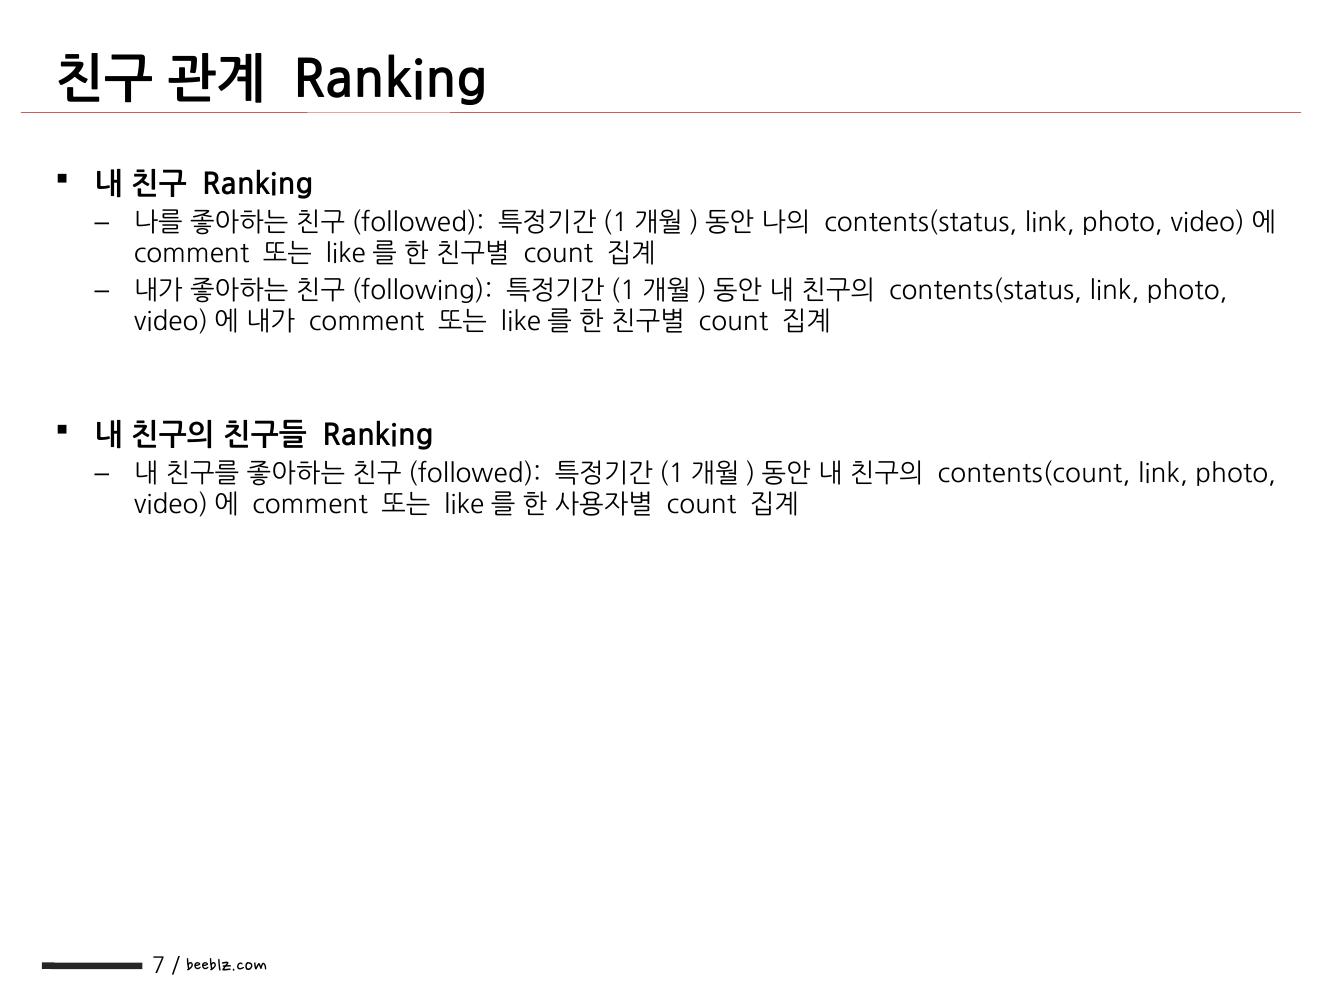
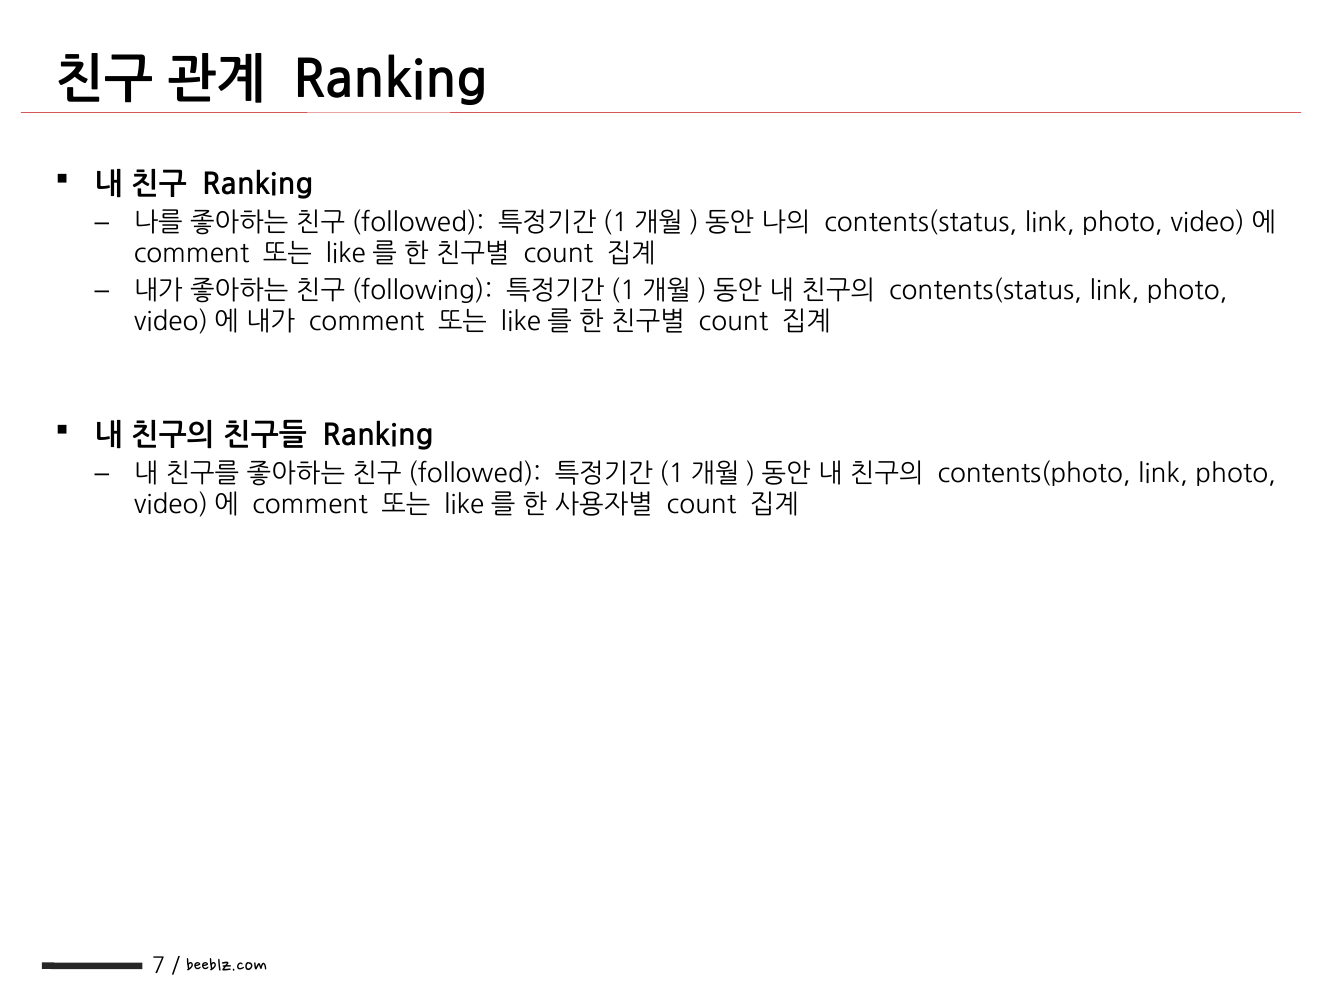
contents(count: contents(count -> contents(photo (1034, 473)
